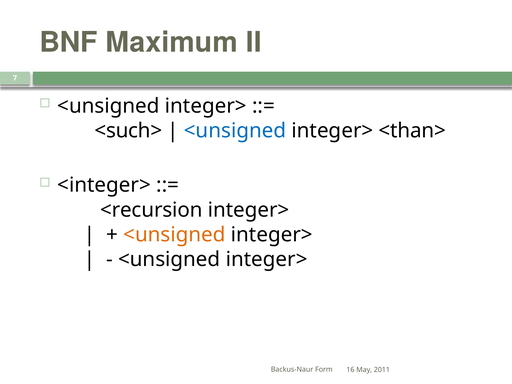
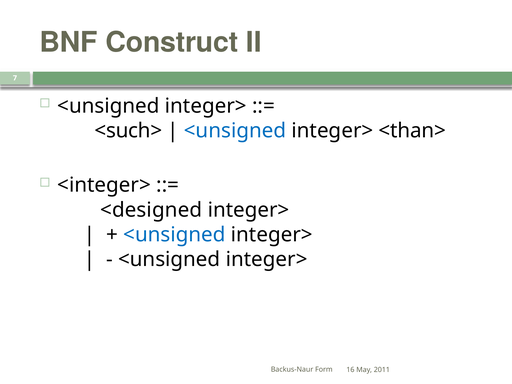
Maximum: Maximum -> Construct (172, 43)
<recursion: <recursion -> <designed (151, 210)
<unsigned colour: orange -> blue (174, 235)
